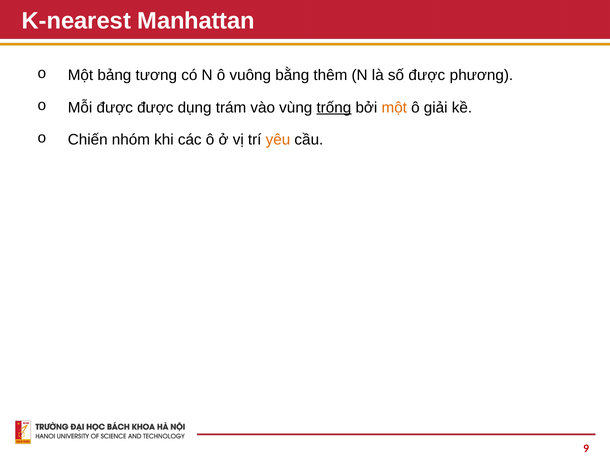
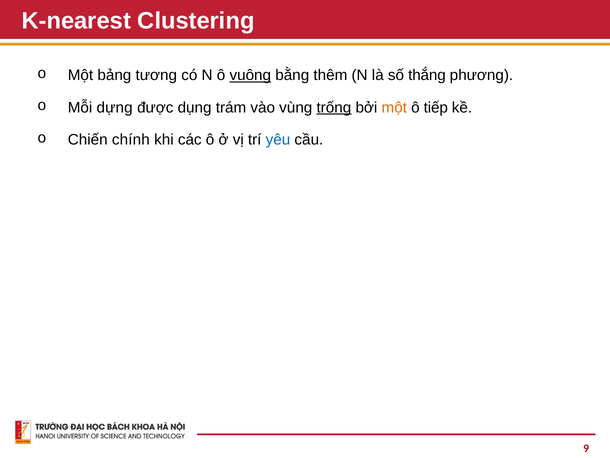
Manhattan: Manhattan -> Clustering (196, 21)
vuông underline: none -> present (250, 75)
số được: được -> thắng (427, 75)
Mỗi được: được -> dựng (115, 107)
giải: giải -> tiếp (436, 107)
nhóm: nhóm -> chính (131, 139)
yêu colour: orange -> blue (278, 139)
